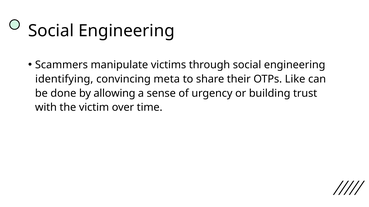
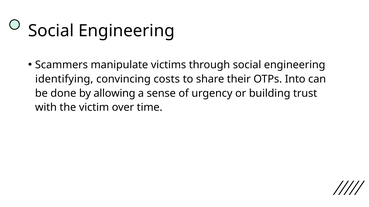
meta: meta -> costs (167, 79)
Like: Like -> Into (295, 79)
